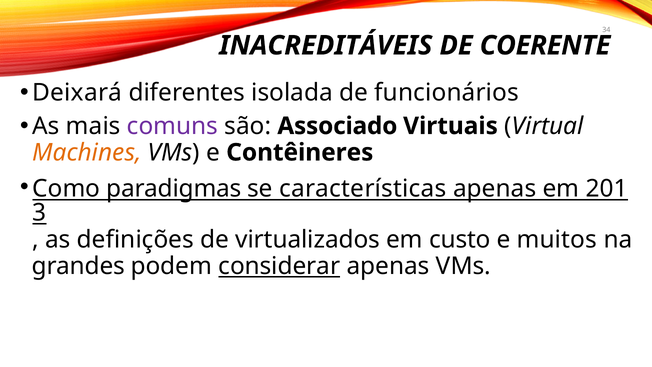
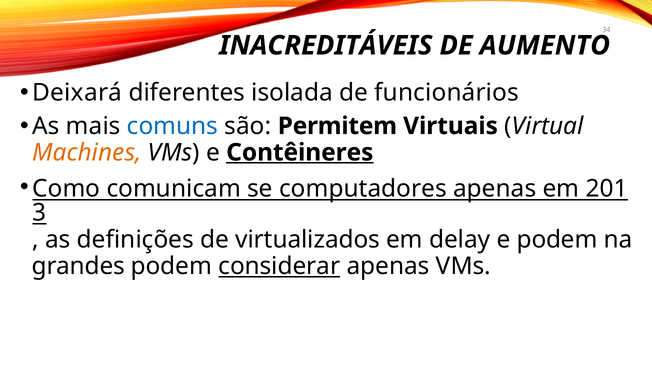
COERENTE: COERENTE -> AUMENTO (545, 45)
comuns colour: purple -> blue (173, 126)
Associado: Associado -> Permitem (337, 126)
Contêineres underline: none -> present (300, 152)
paradigmas: paradigmas -> comunicam (174, 188)
características: características -> computadores (363, 188)
custo: custo -> delay (460, 240)
e muitos: muitos -> podem (557, 240)
